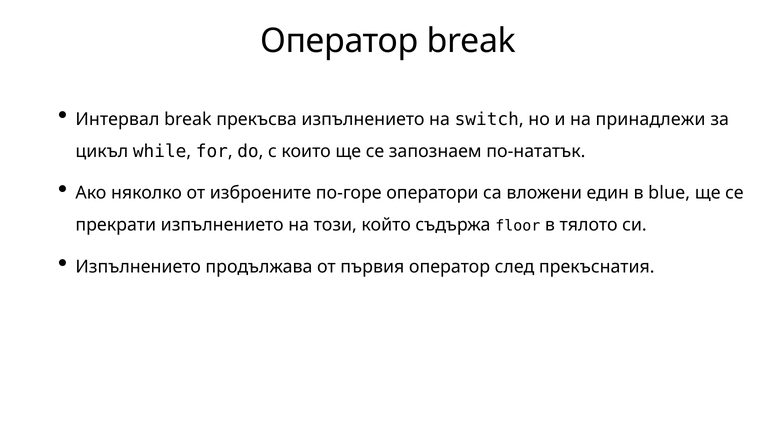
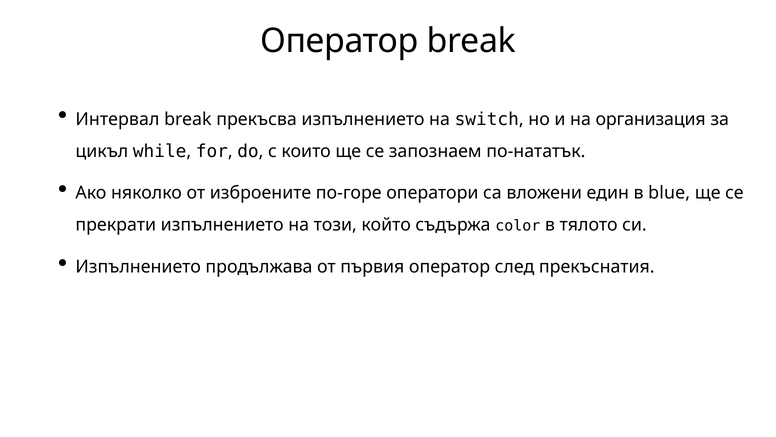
принадлежи: принадлежи -> организация (651, 119)
floor: floor -> color (518, 226)
